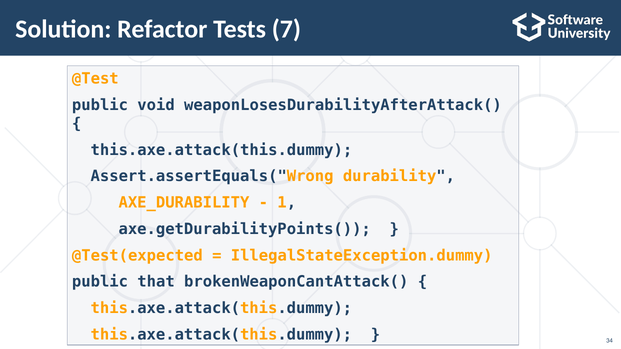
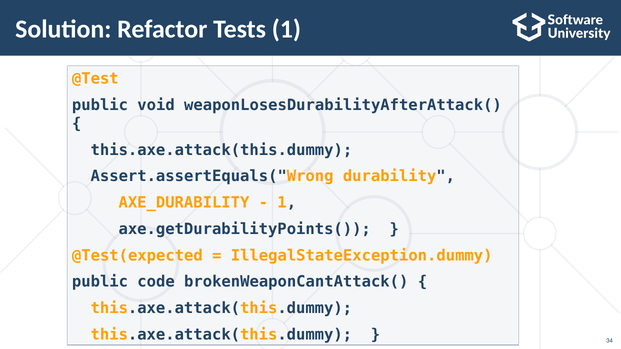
Tests 7: 7 -> 1 (286, 29)
that: that -> code (156, 282)
